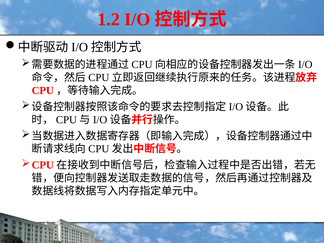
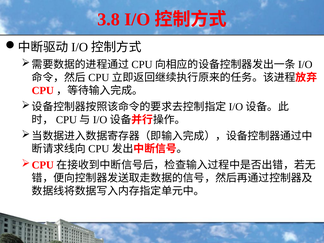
1.2: 1.2 -> 3.8 (109, 19)
